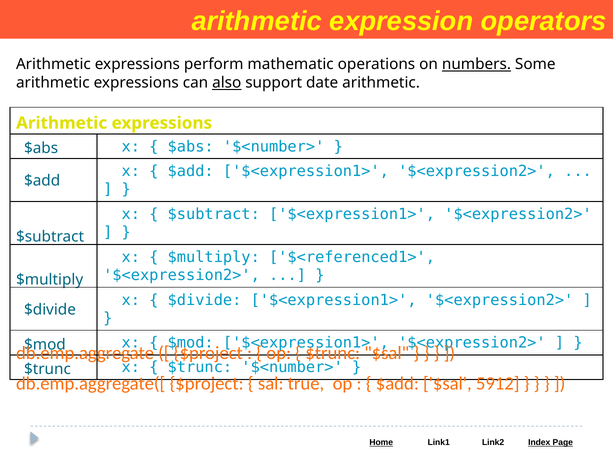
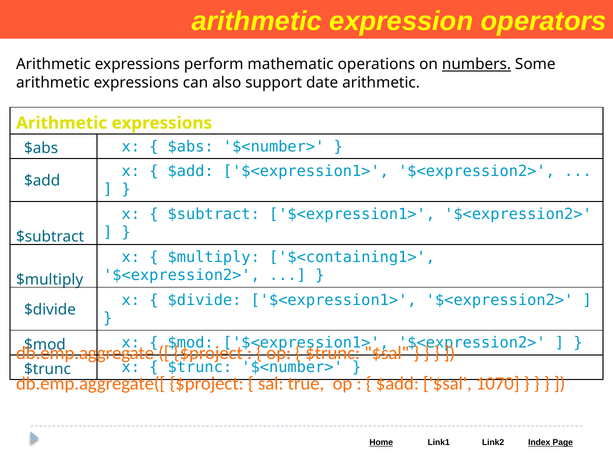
also underline: present -> none (227, 83)
$<referenced1>: $<referenced1> -> $<containing1> (352, 257)
5912: 5912 -> 1070 (498, 383)
